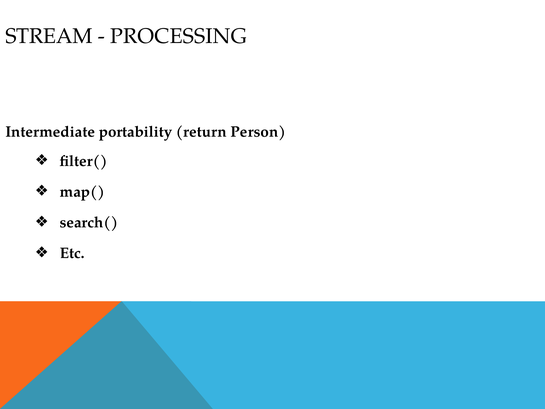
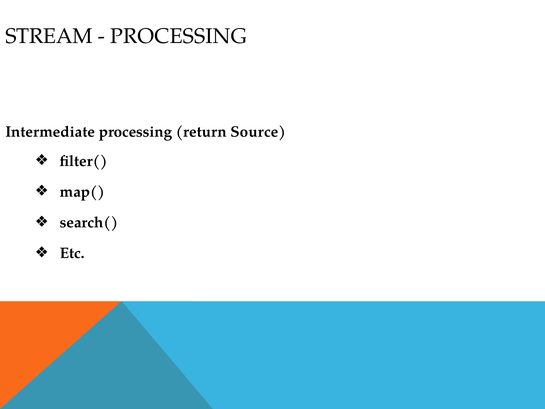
Intermediate portability: portability -> processing (136, 132)
Person: Person -> Source (258, 132)
